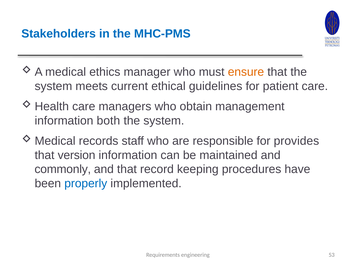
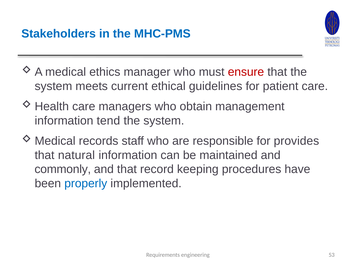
ensure colour: orange -> red (246, 72)
both: both -> tend (108, 121)
version: version -> natural (76, 155)
